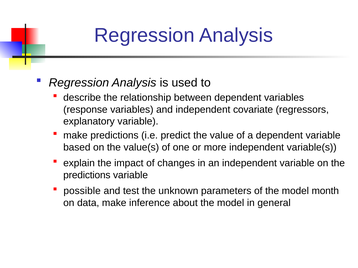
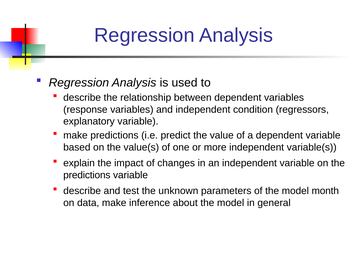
covariate: covariate -> condition (253, 110)
possible: possible -> describe (82, 191)
